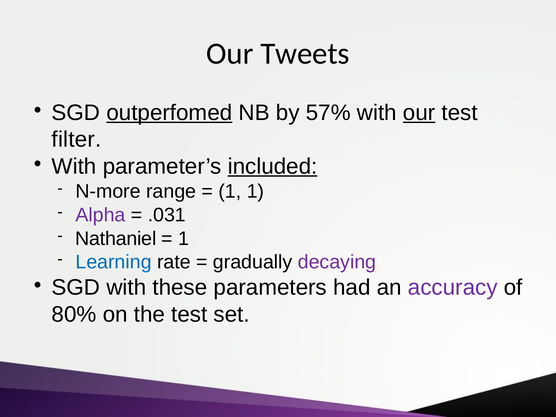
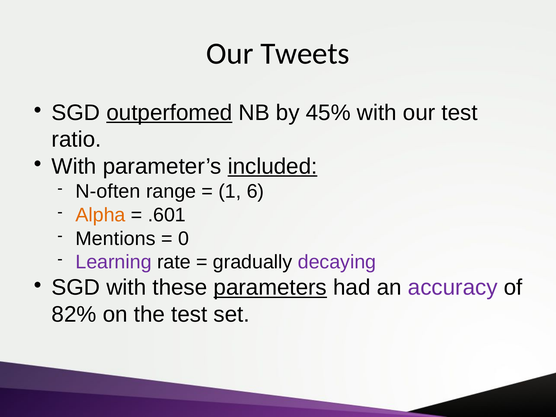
57%: 57% -> 45% (328, 113)
our underline: present -> none (419, 113)
filter: filter -> ratio (77, 139)
N-more: N-more -> N-often (108, 191)
1 1: 1 -> 6 (255, 191)
Alpha colour: purple -> orange (100, 215)
.031: .031 -> .601 (167, 215)
Nathaniel: Nathaniel -> Mentions (116, 239)
1: 1 -> 0 (184, 239)
Learning colour: blue -> purple (114, 262)
parameters underline: none -> present (270, 288)
80%: 80% -> 82% (74, 314)
